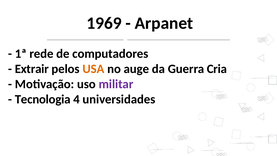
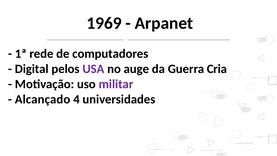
Extrair: Extrair -> Digital (32, 69)
USA colour: orange -> purple (93, 69)
Tecnologia: Tecnologia -> Alcançado (43, 99)
